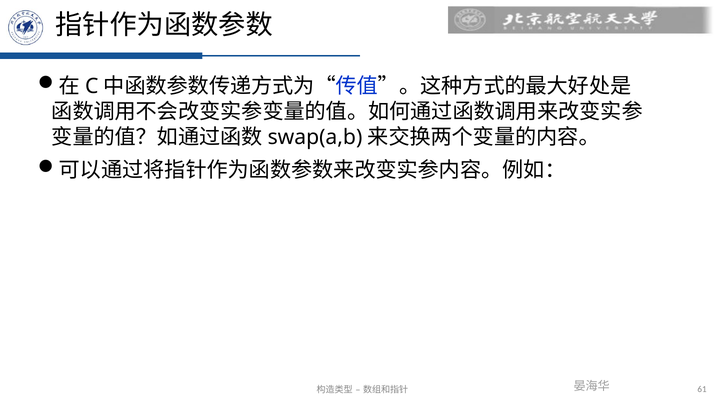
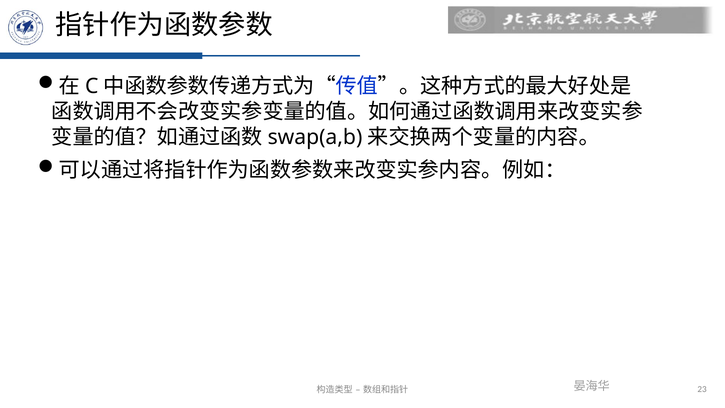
61: 61 -> 23 (702, 389)
